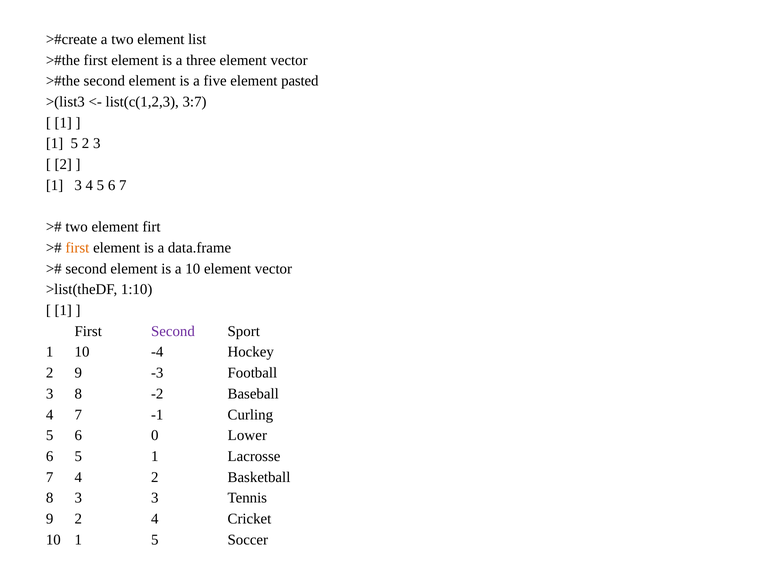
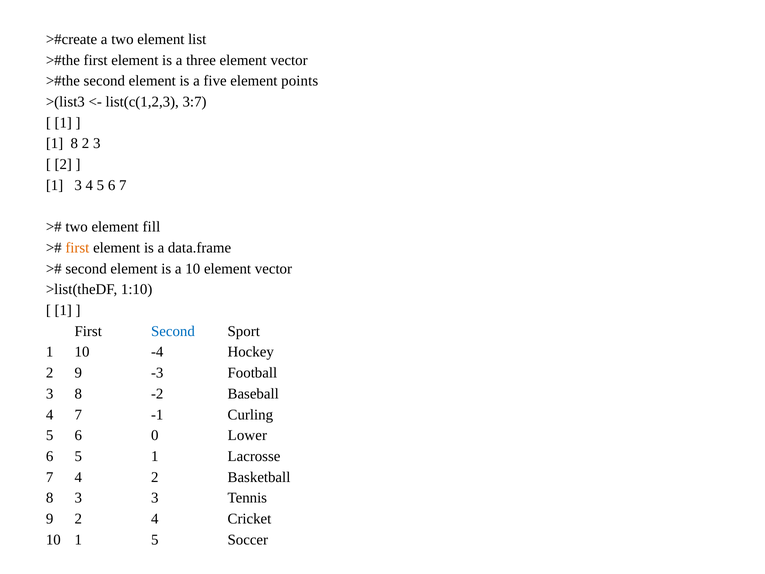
pasted: pasted -> points (300, 81)
5: 5 -> 8 (74, 144)
firt: firt -> fill (151, 227)
Second colour: purple -> blue (173, 331)
